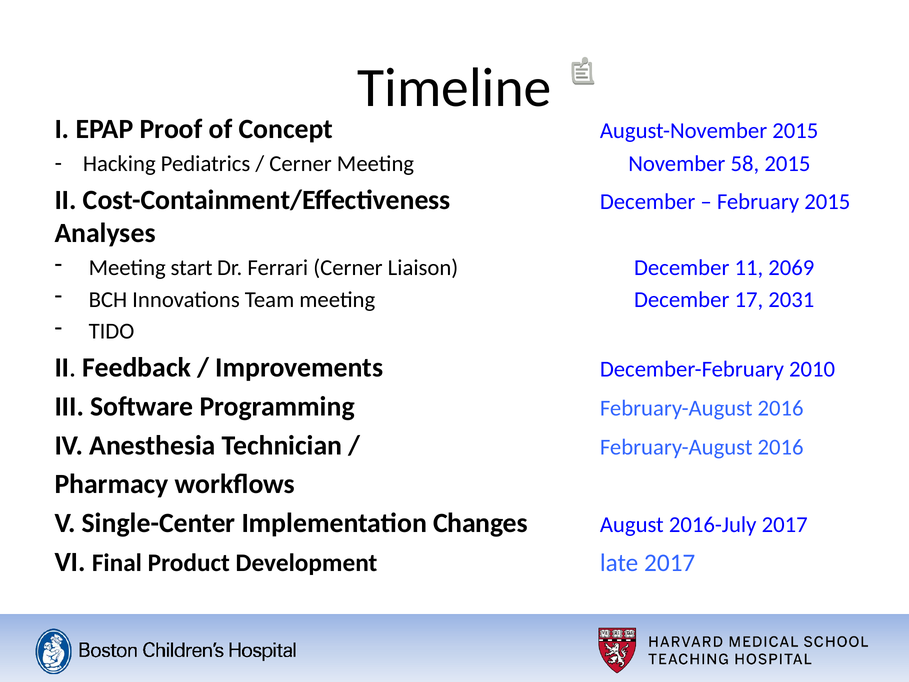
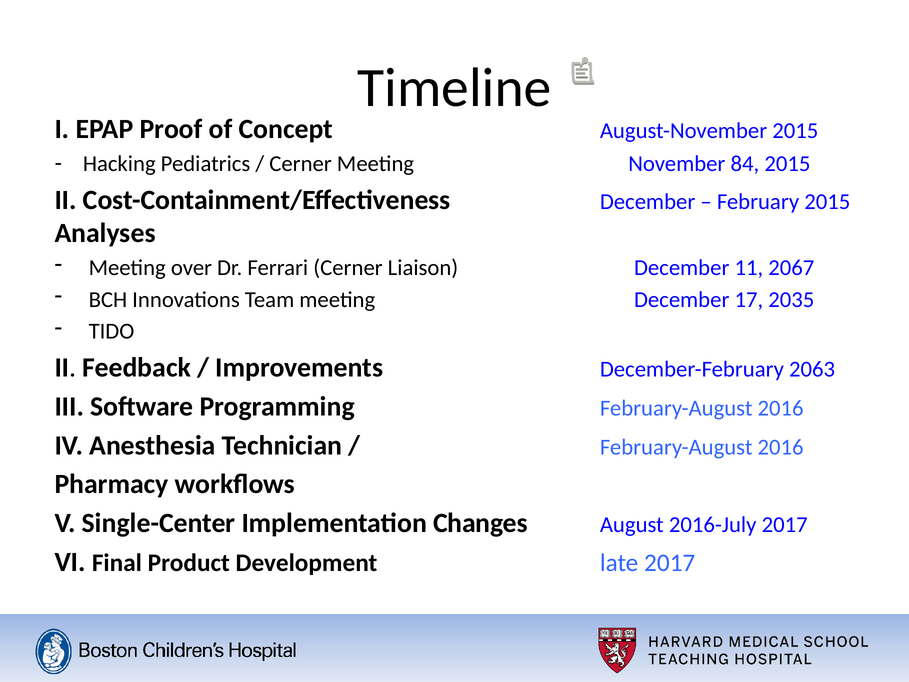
58: 58 -> 84 (745, 164)
start: start -> over (191, 268)
2069: 2069 -> 2067 (791, 268)
2031: 2031 -> 2035 (791, 299)
2010: 2010 -> 2063 (812, 369)
